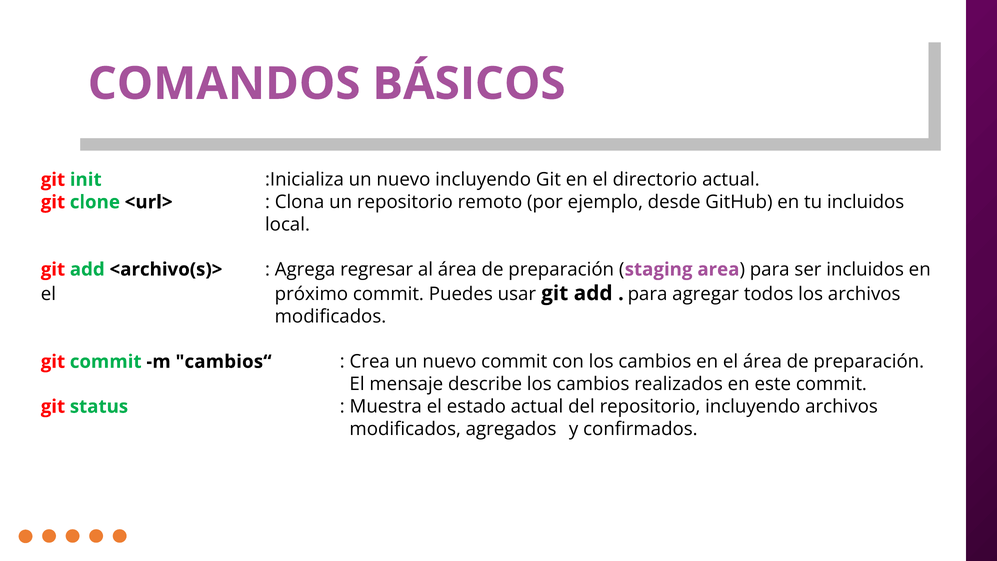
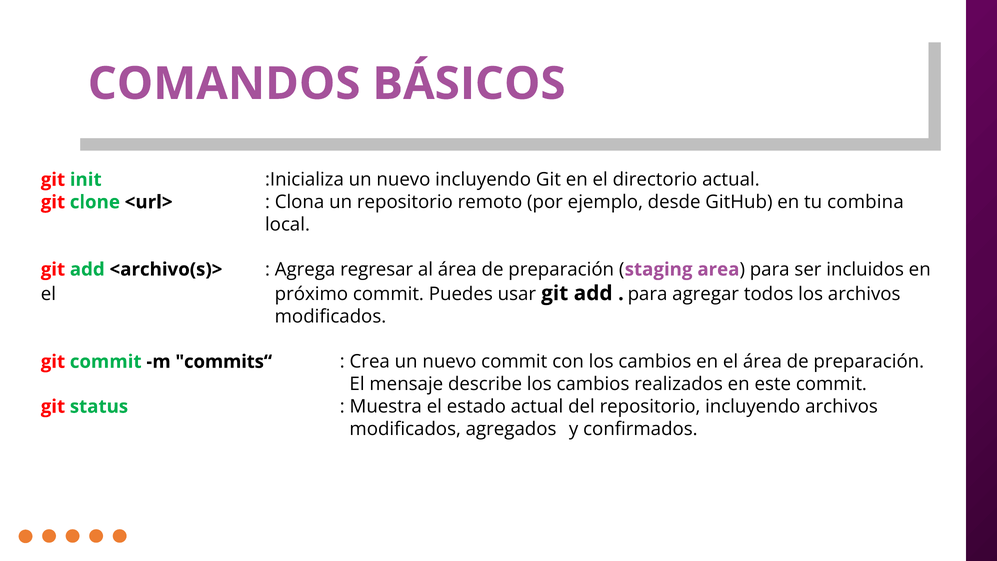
tu incluidos: incluidos -> combina (865, 202)
cambios“: cambios“ -> commits“ (224, 362)
